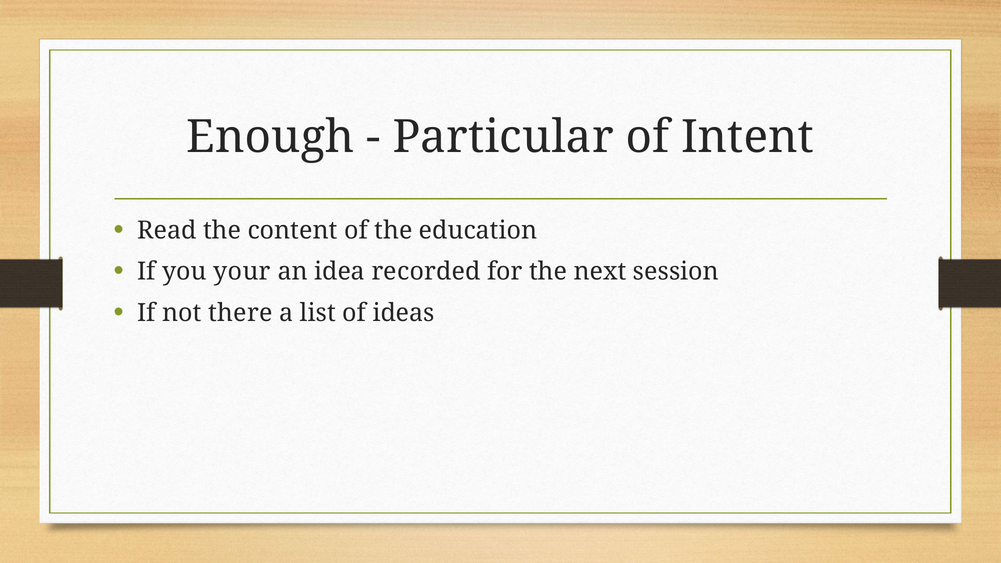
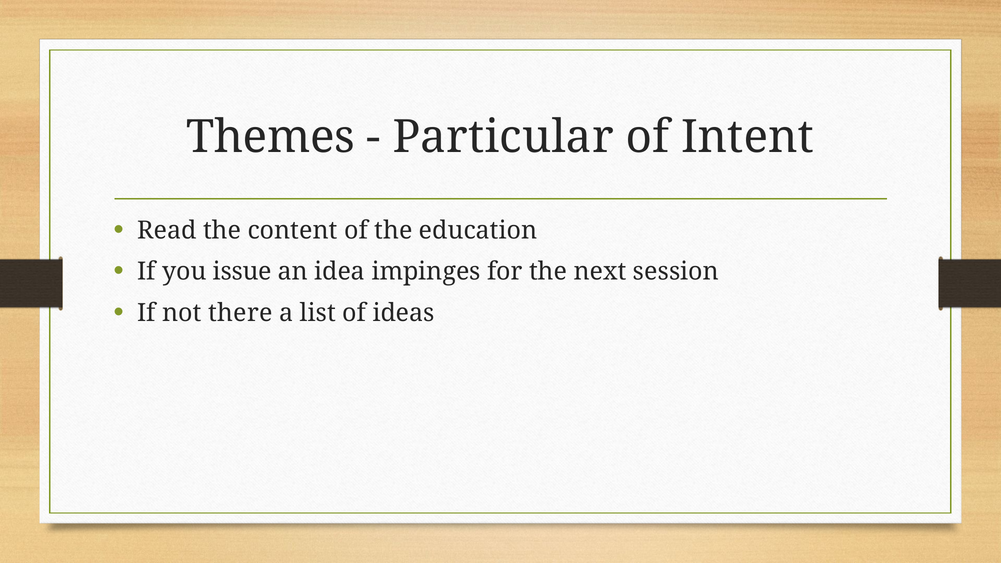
Enough: Enough -> Themes (271, 137)
your: your -> issue (242, 272)
recorded: recorded -> impinges (426, 272)
